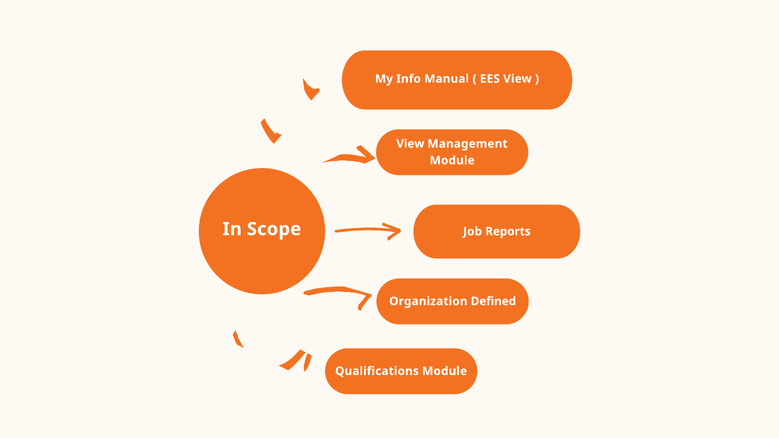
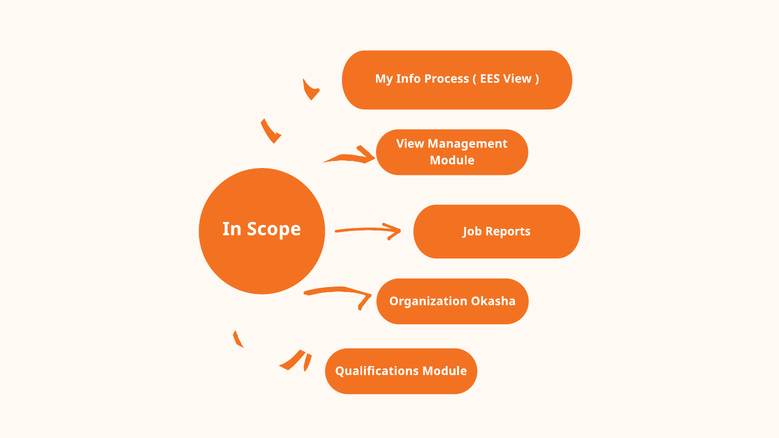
Manual: Manual -> Process (447, 79)
Defined: Defined -> Okasha (493, 301)
